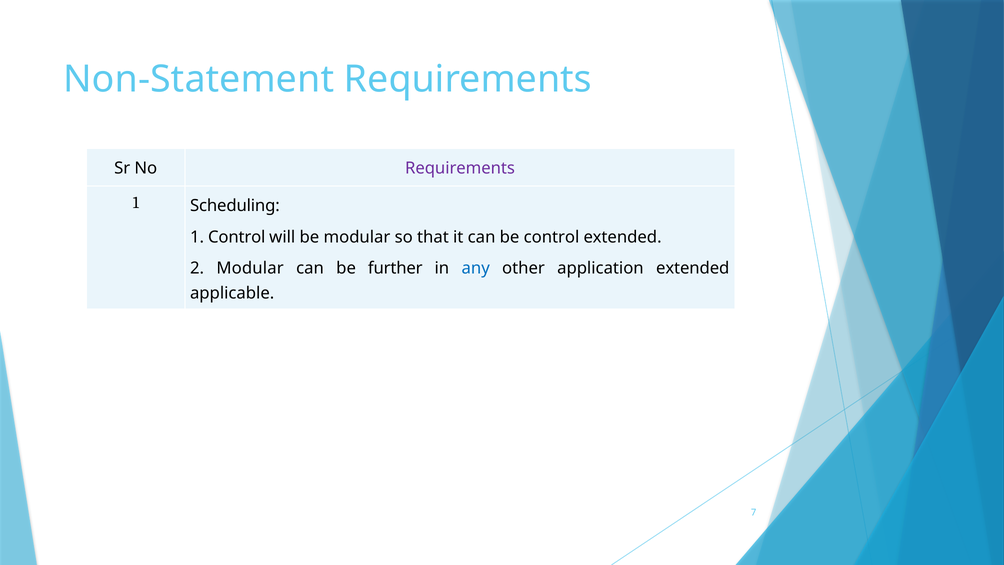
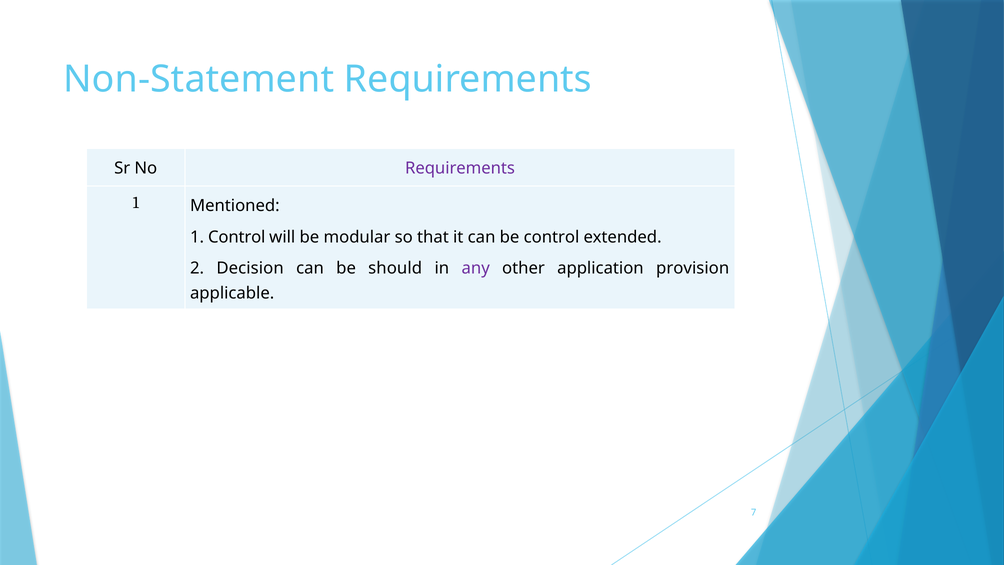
Scheduling: Scheduling -> Mentioned (235, 206)
2 Modular: Modular -> Decision (250, 268)
further: further -> should (395, 268)
any colour: blue -> purple (476, 268)
application extended: extended -> provision (693, 268)
